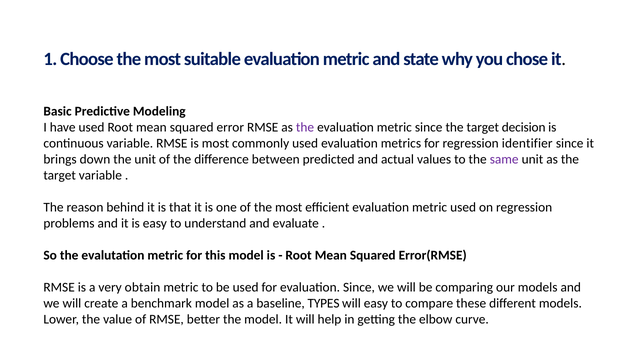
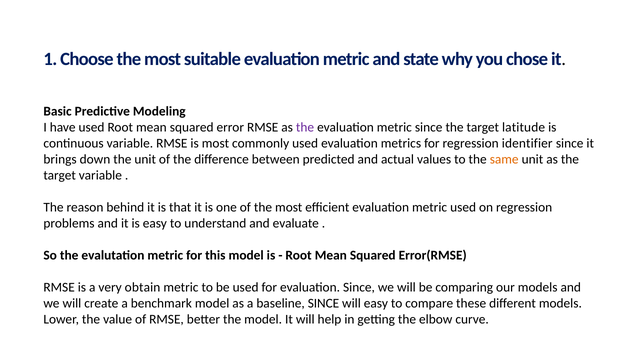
decision: decision -> latitude (524, 127)
same colour: purple -> orange (504, 159)
baseline TYPES: TYPES -> SINCE (323, 303)
